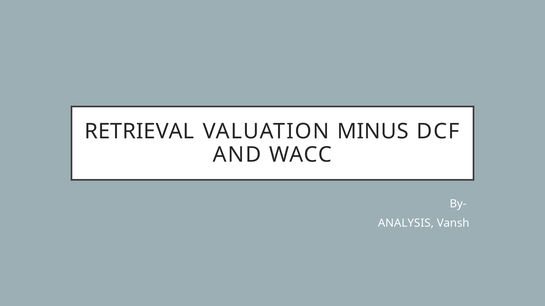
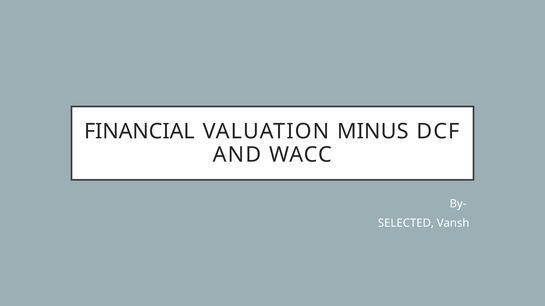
RETRIEVAL: RETRIEVAL -> FINANCIAL (139, 132)
ANALYSIS: ANALYSIS -> SELECTED (406, 224)
